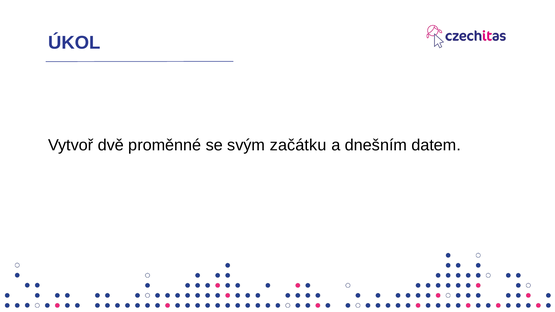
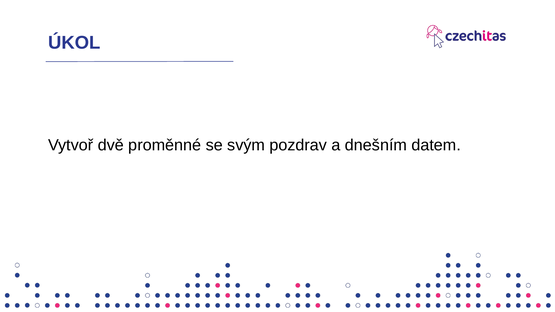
začátku: začátku -> pozdrav (298, 145)
